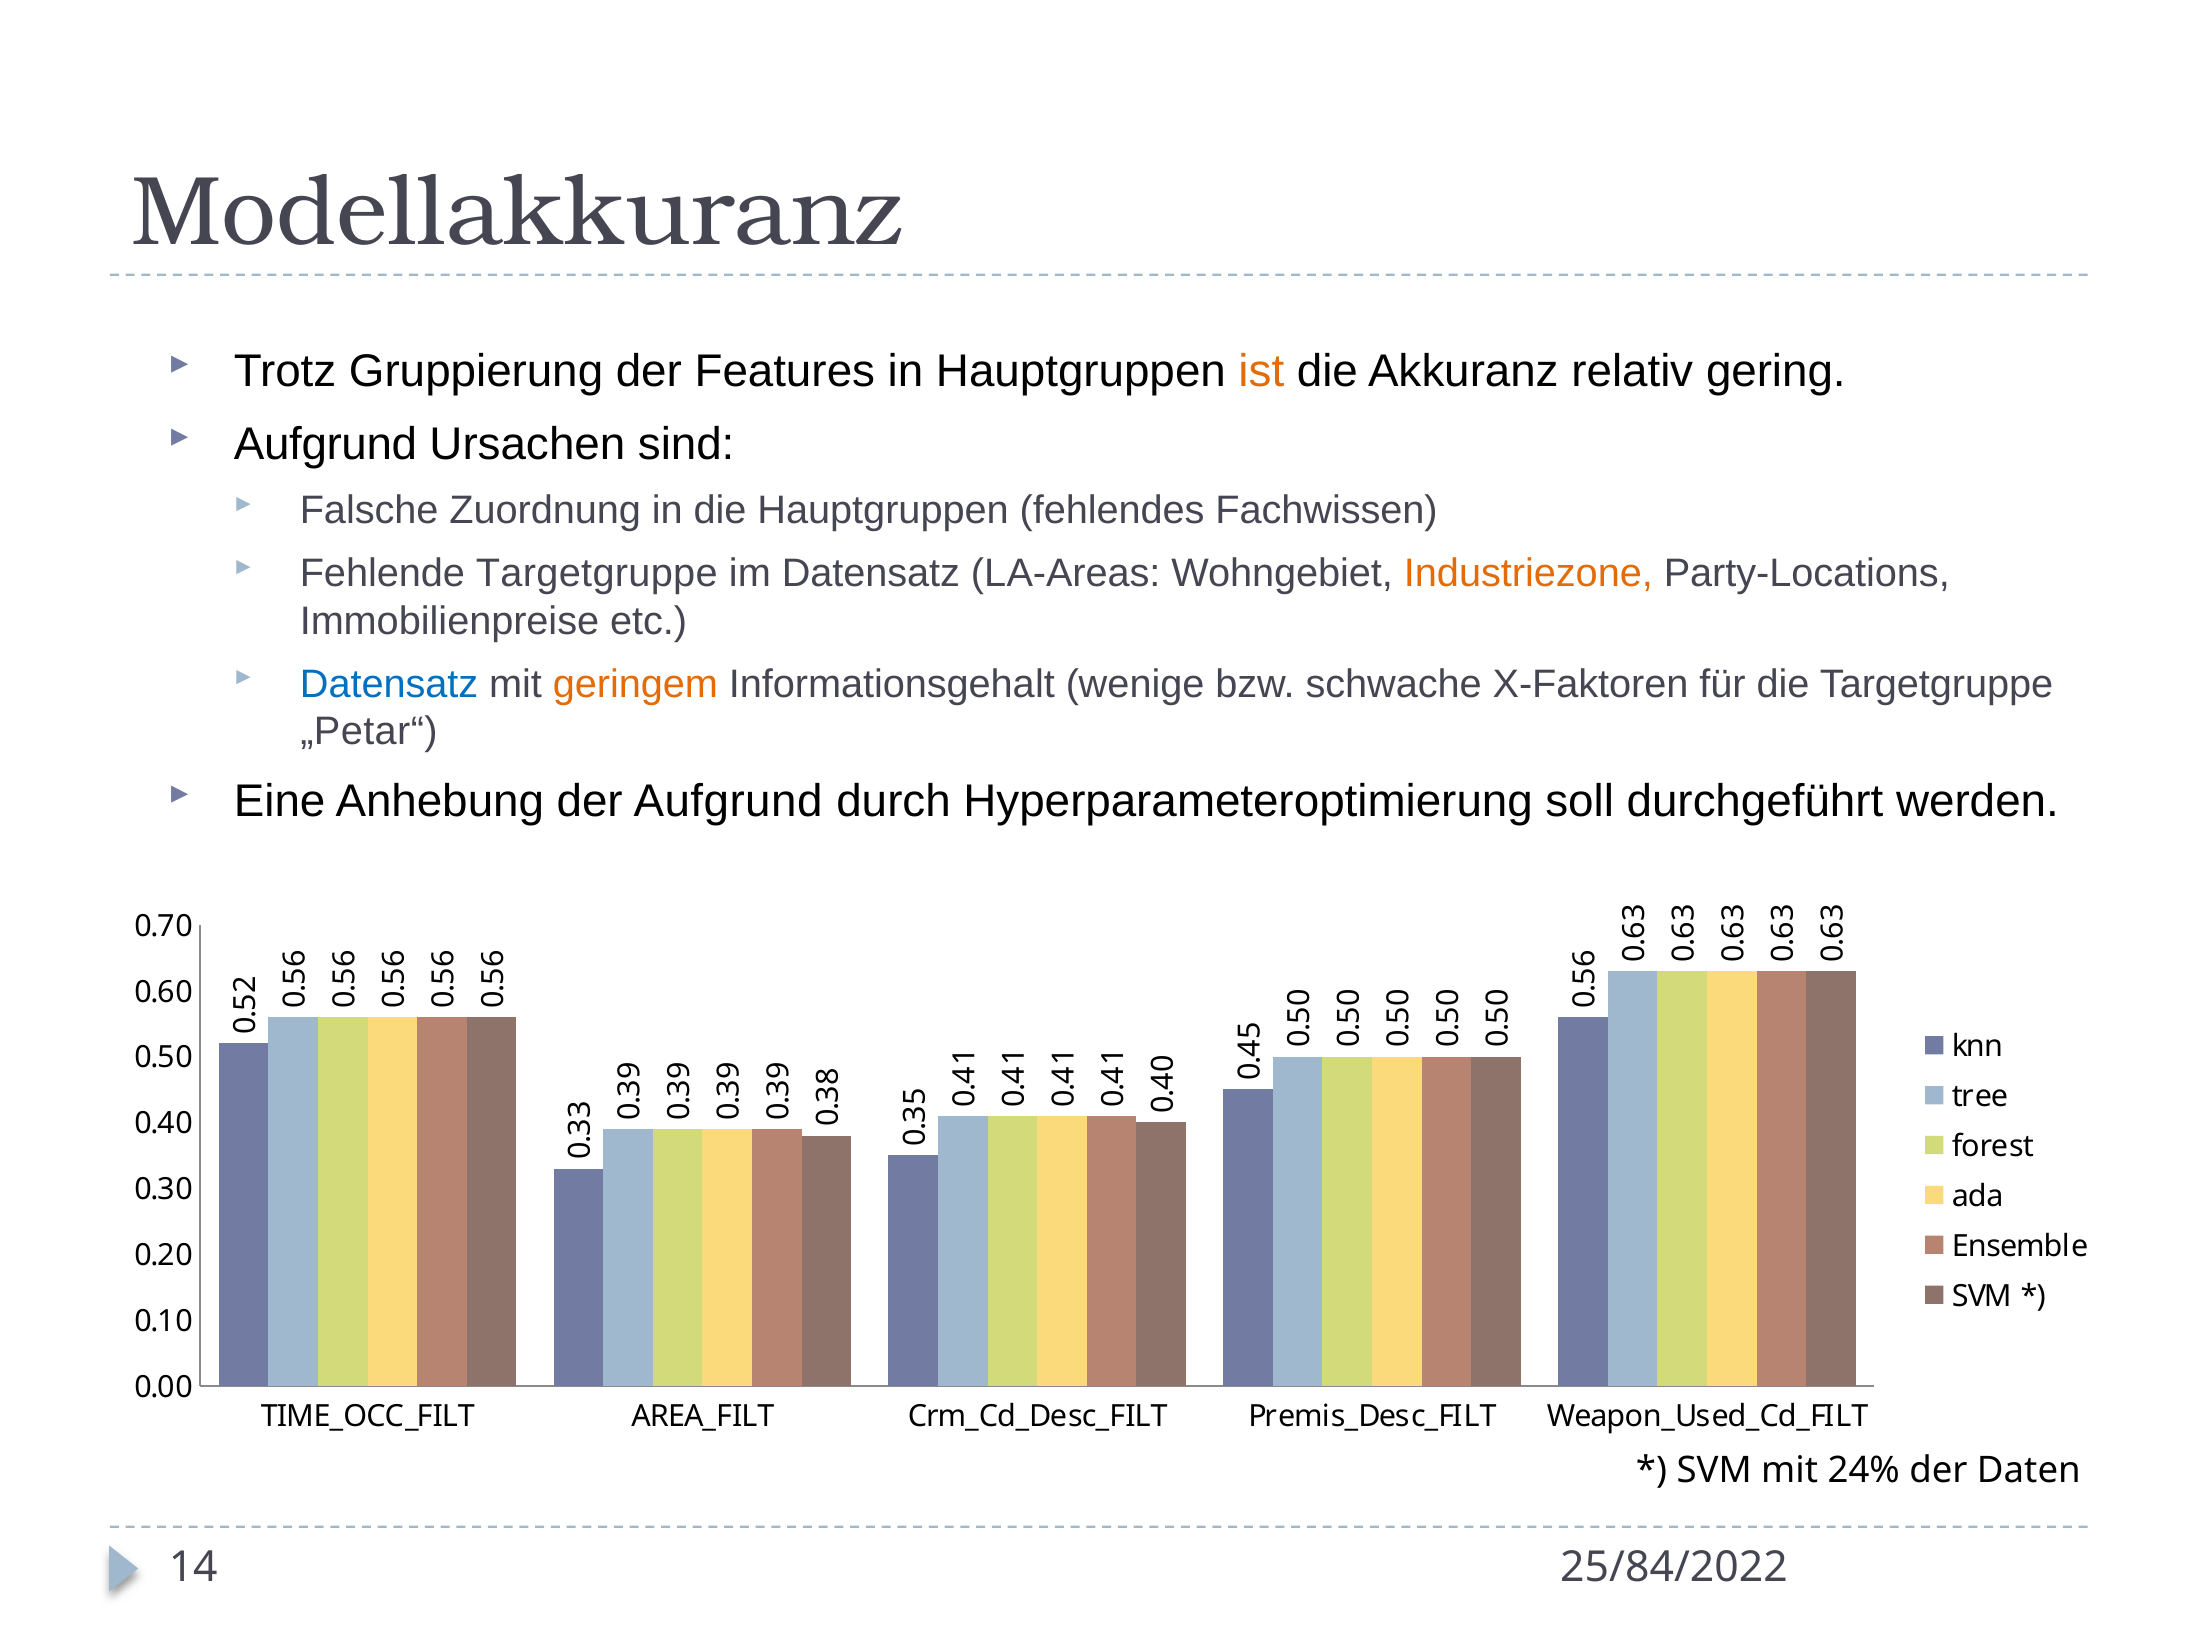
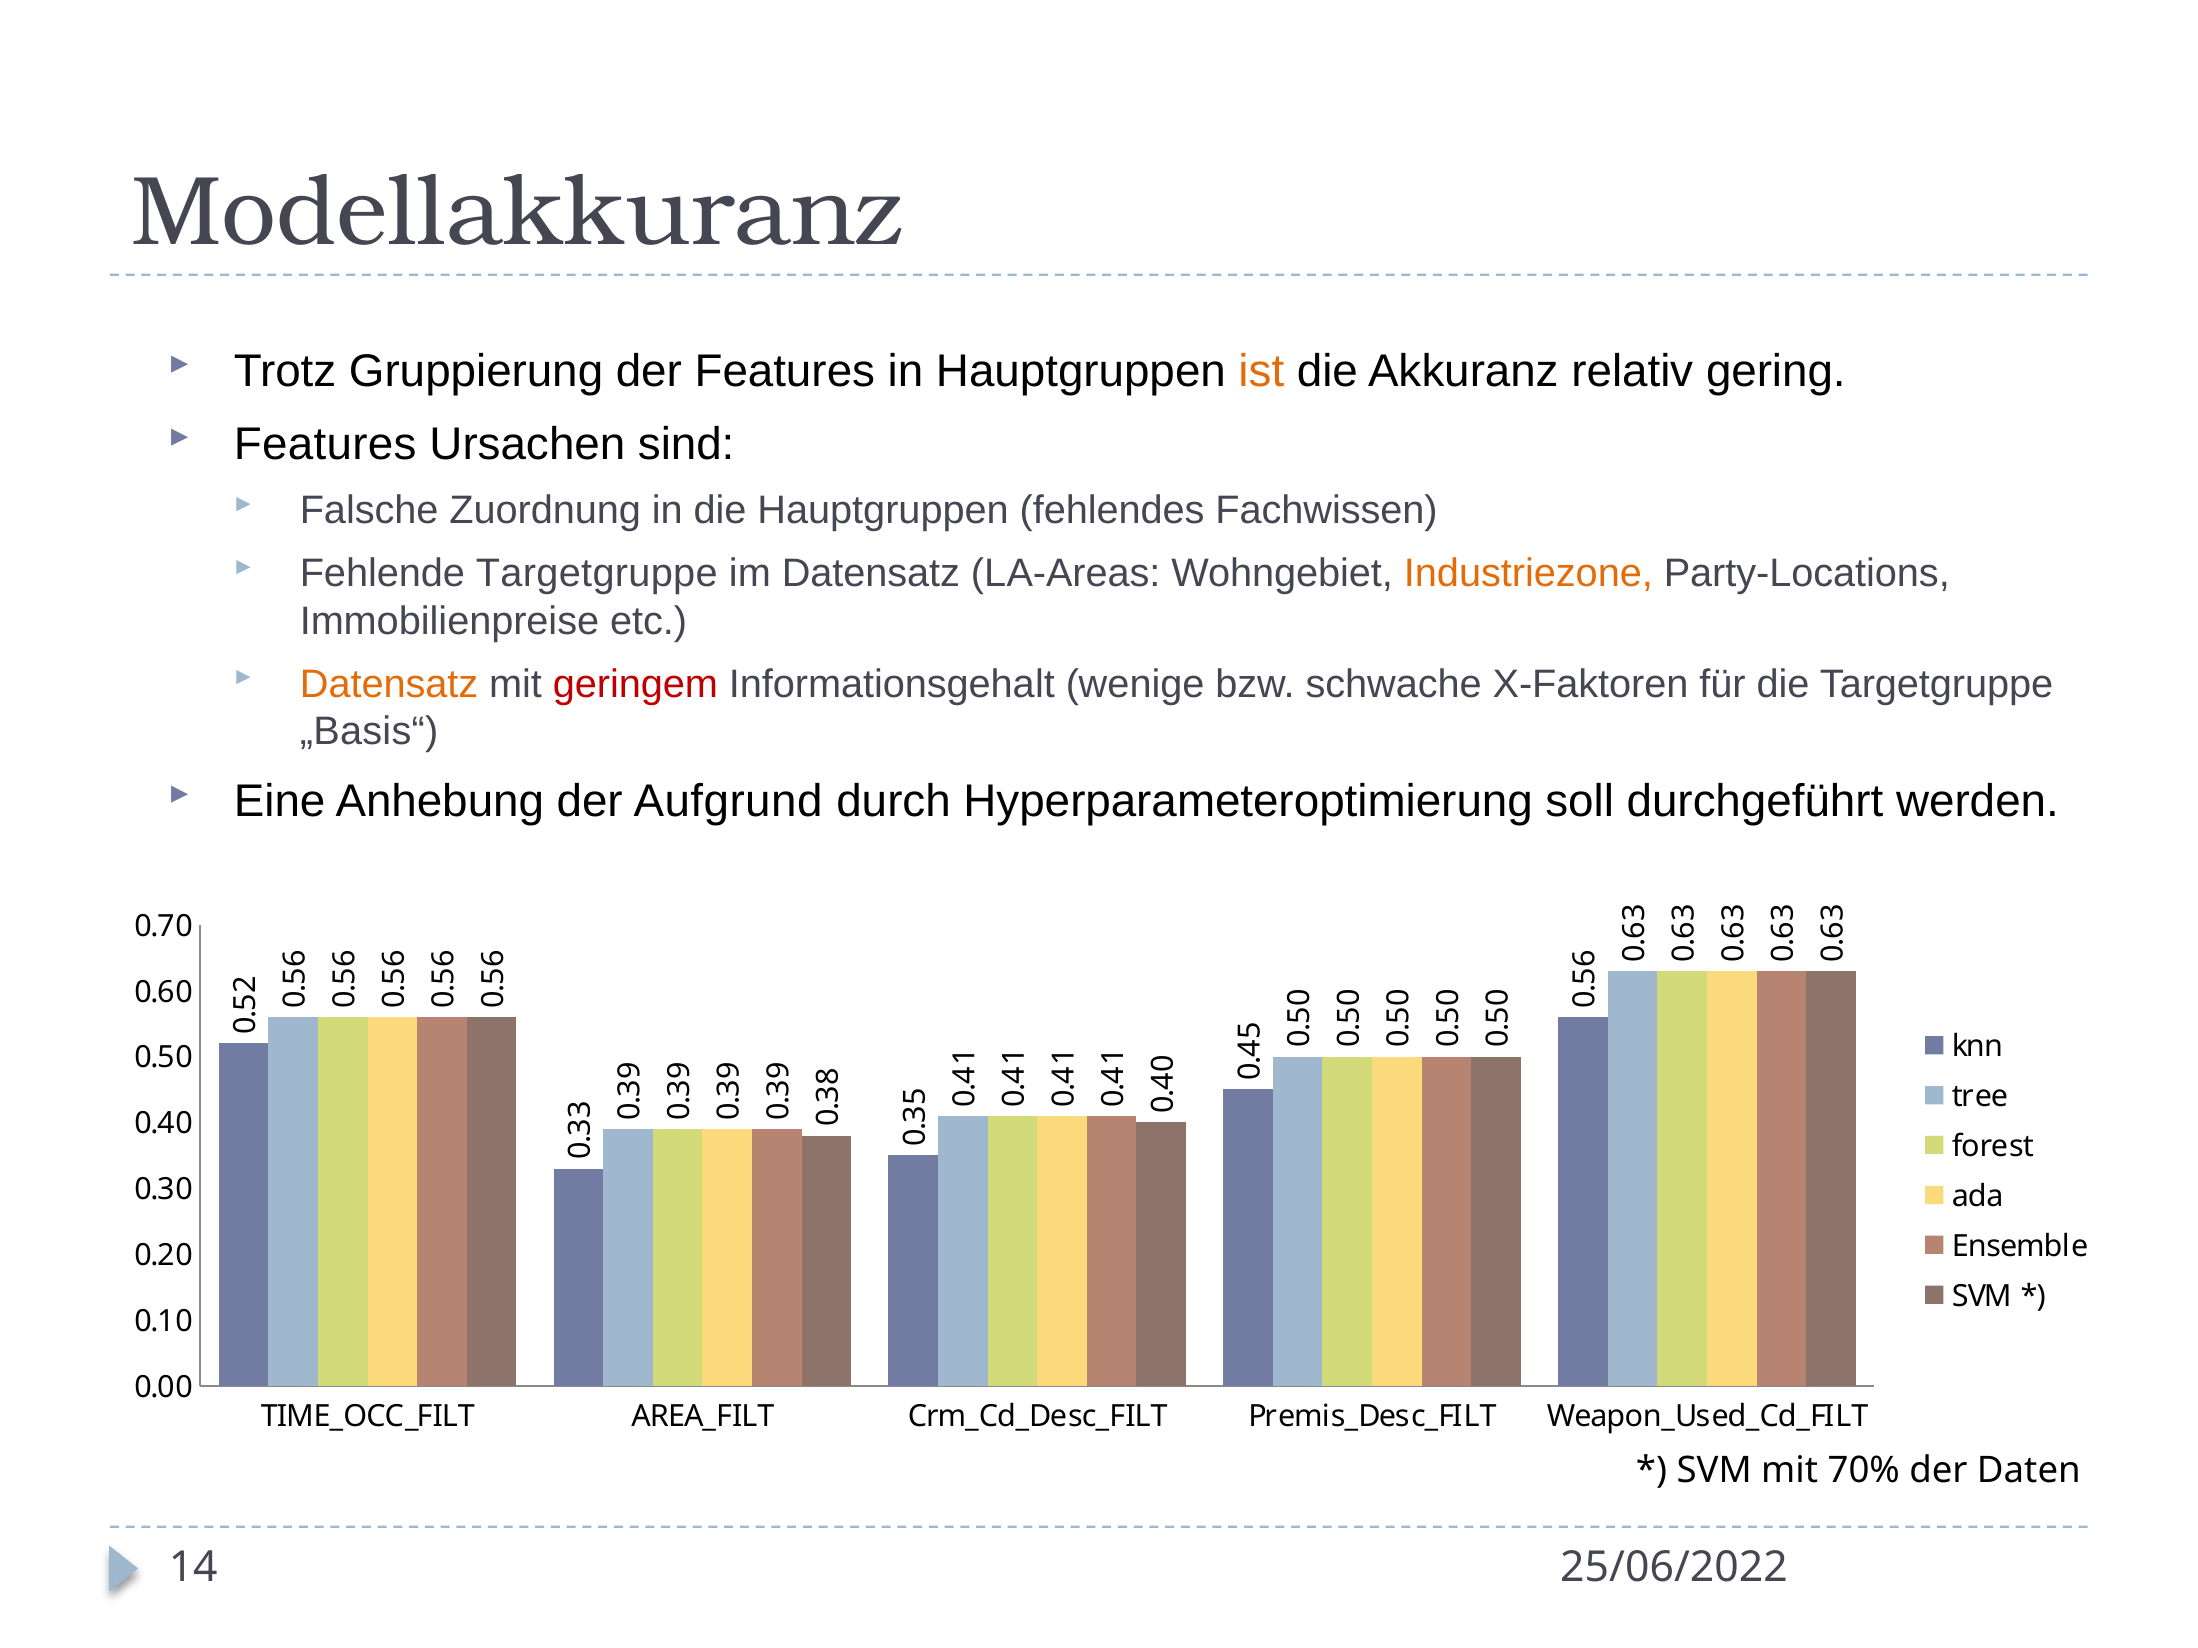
Aufgrund: Aufgrund -> Features (325, 444)
Datensatz colour: blue -> orange (389, 684)
geringem colour: orange -> red (635, 684)
„Petar“: „Petar“ -> „Basis“ (369, 732)
24%: 24% -> 70% (1864, 1471)
25/84/2022: 25/84/2022 -> 25/06/2022 (1674, 1567)
